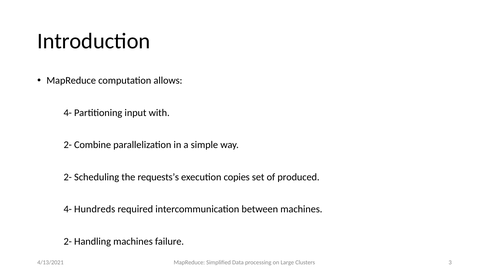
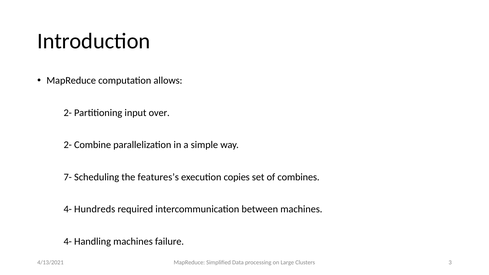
4-: 4- -> 2- (68, 113)
with: with -> over (159, 113)
2-: 2- -> 7- (68, 177)
requests’s: requests’s -> features’s (158, 177)
produced: produced -> combines (299, 177)
2-: 2- -> 4- (68, 241)
